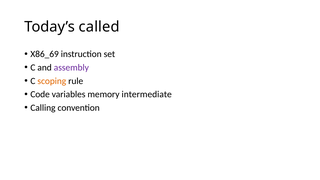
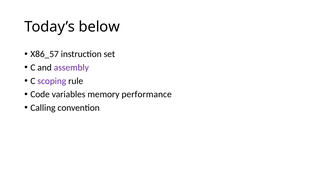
called: called -> below (99, 27)
X86_69: X86_69 -> X86_57 (45, 54)
scoping colour: orange -> purple (52, 81)
intermediate: intermediate -> performance (147, 94)
